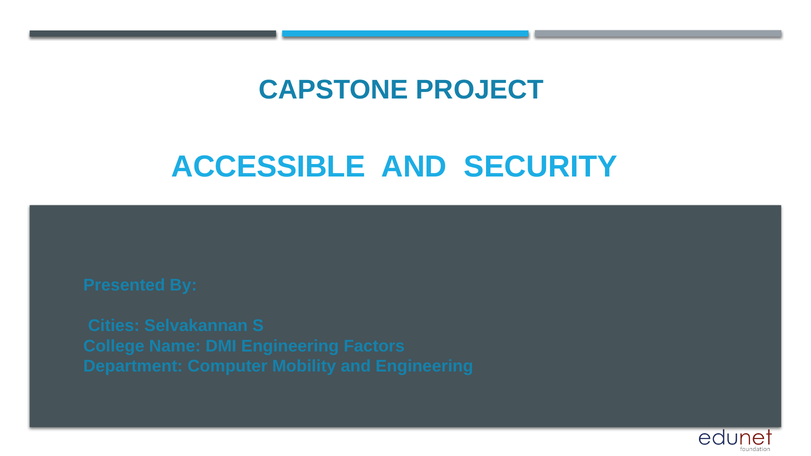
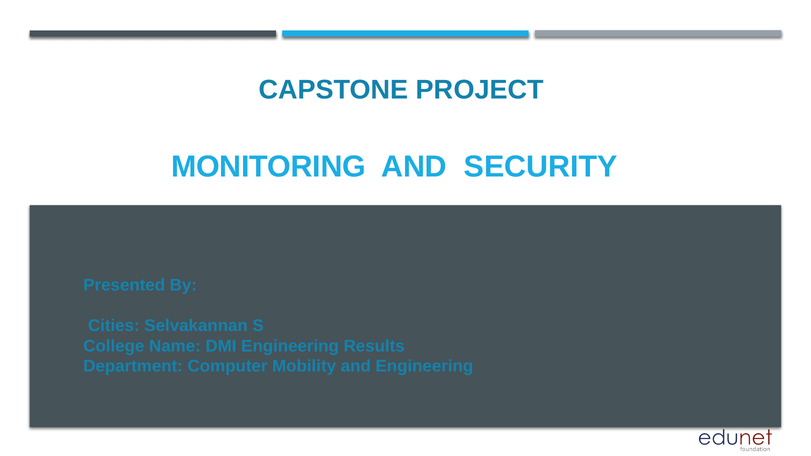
ACCESSIBLE: ACCESSIBLE -> MONITORING (268, 167)
Factors: Factors -> Results (374, 346)
